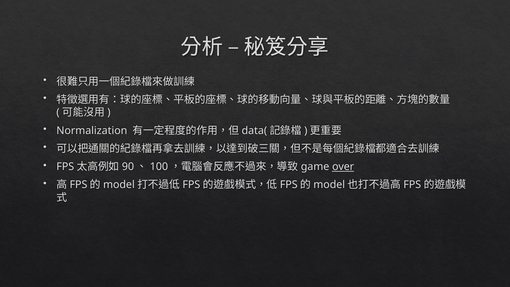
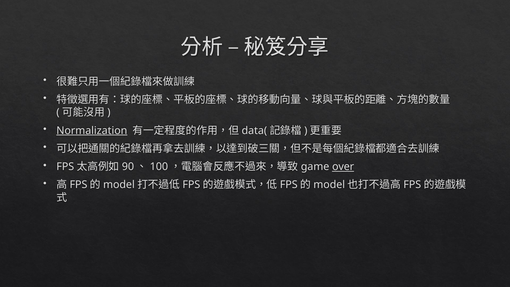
Normalization underline: none -> present (92, 130)
